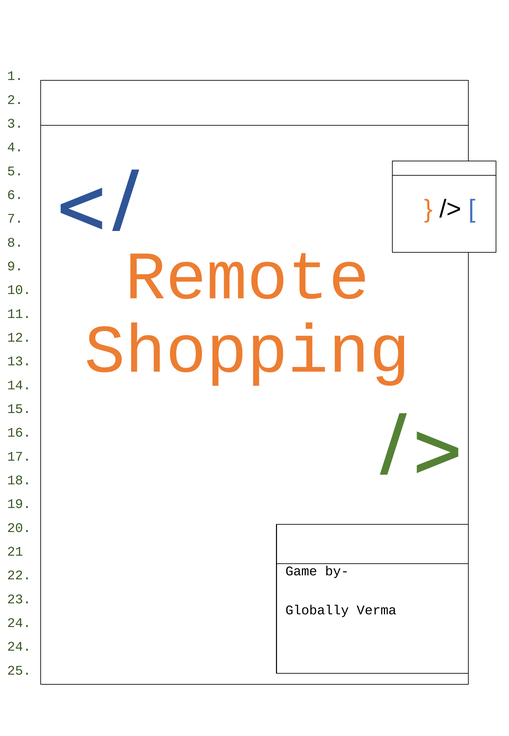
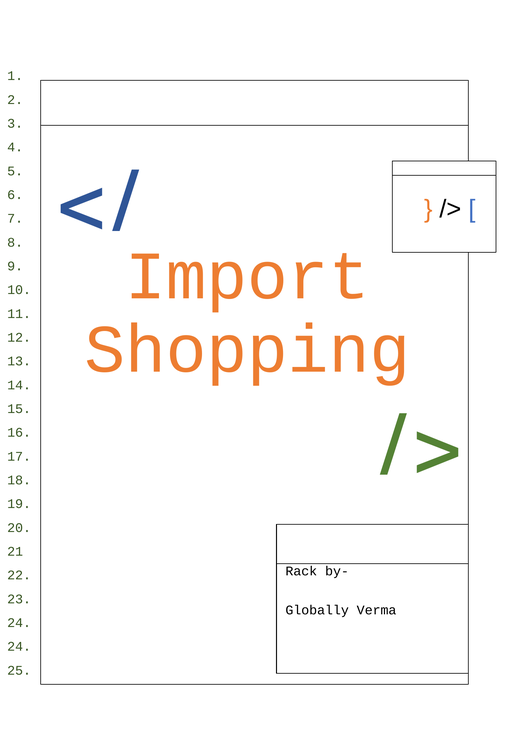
Remote: Remote -> Import (247, 276)
Game: Game -> Rack (301, 570)
